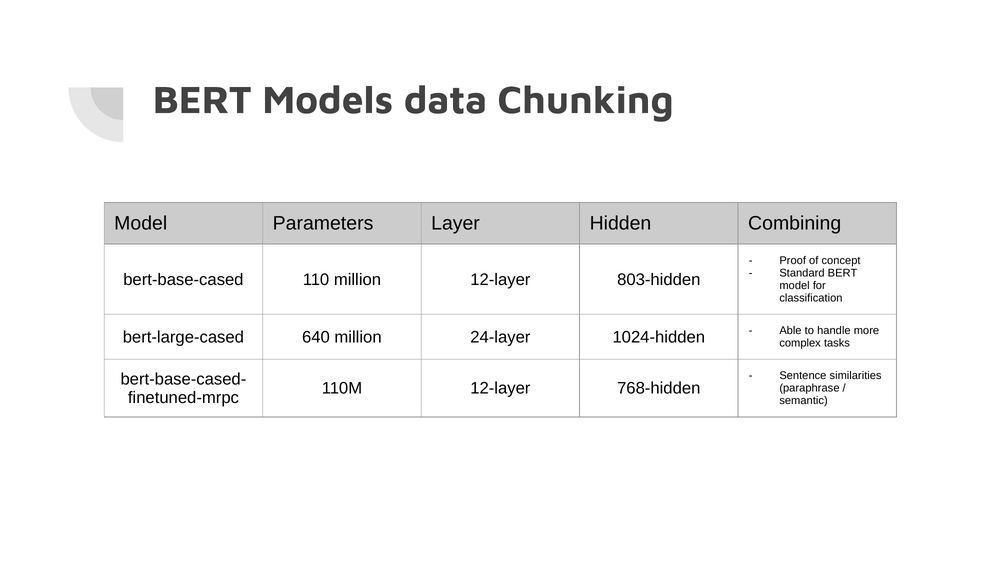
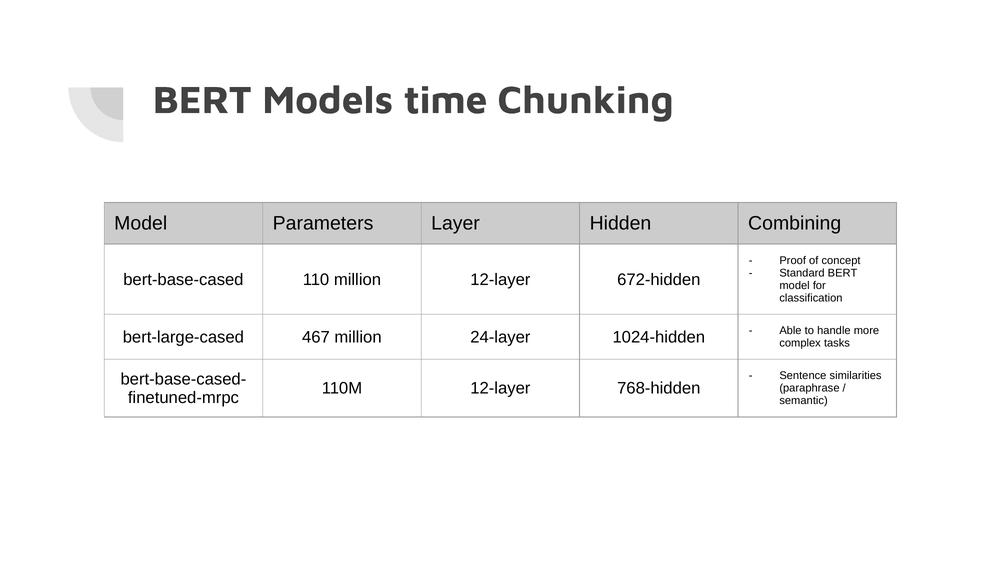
data: data -> time (446, 100)
803-hidden: 803-hidden -> 672-hidden (659, 280)
640: 640 -> 467 (316, 337)
